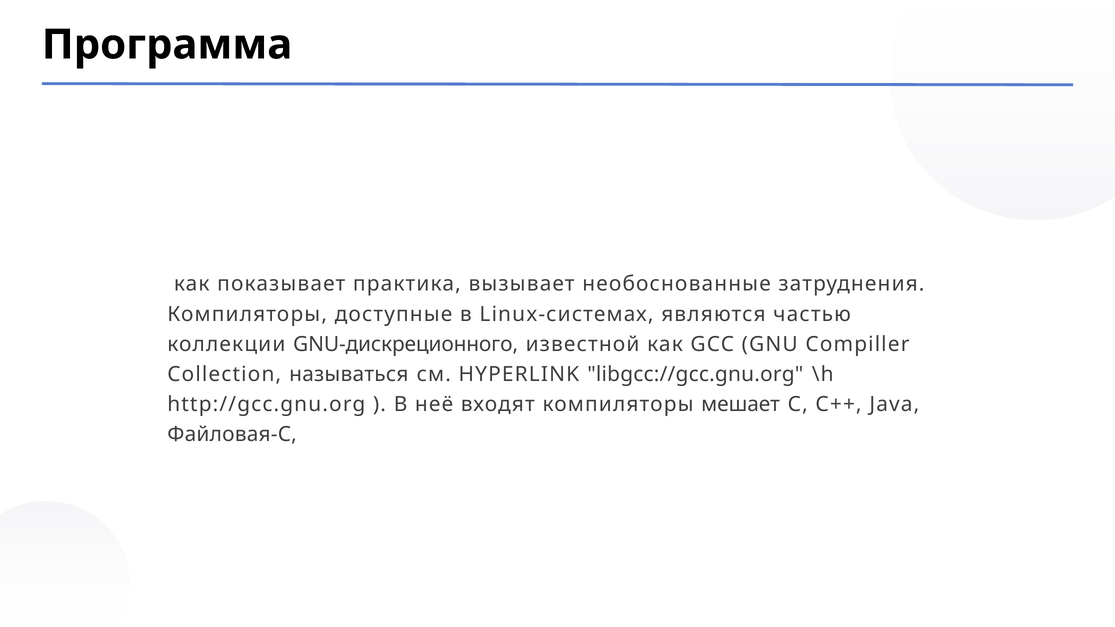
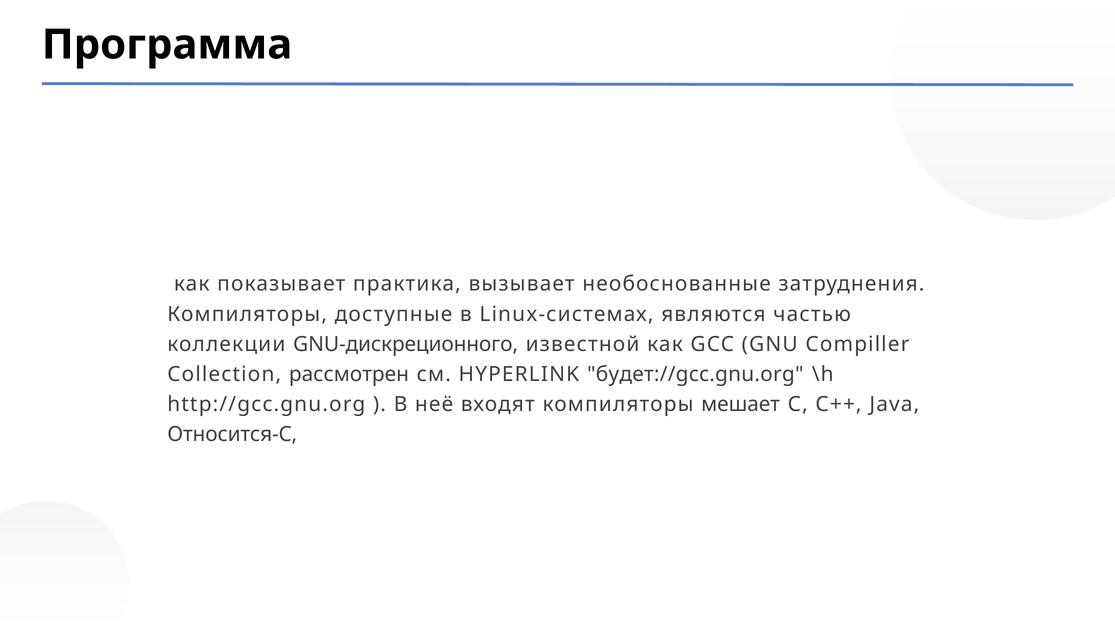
называться: называться -> рассмотрен (349, 374)
libgcc://gcc.gnu.org: libgcc://gcc.gnu.org -> будет://gcc.gnu.org (695, 374)
Файловая-C: Файловая-C -> Относится-C (232, 435)
